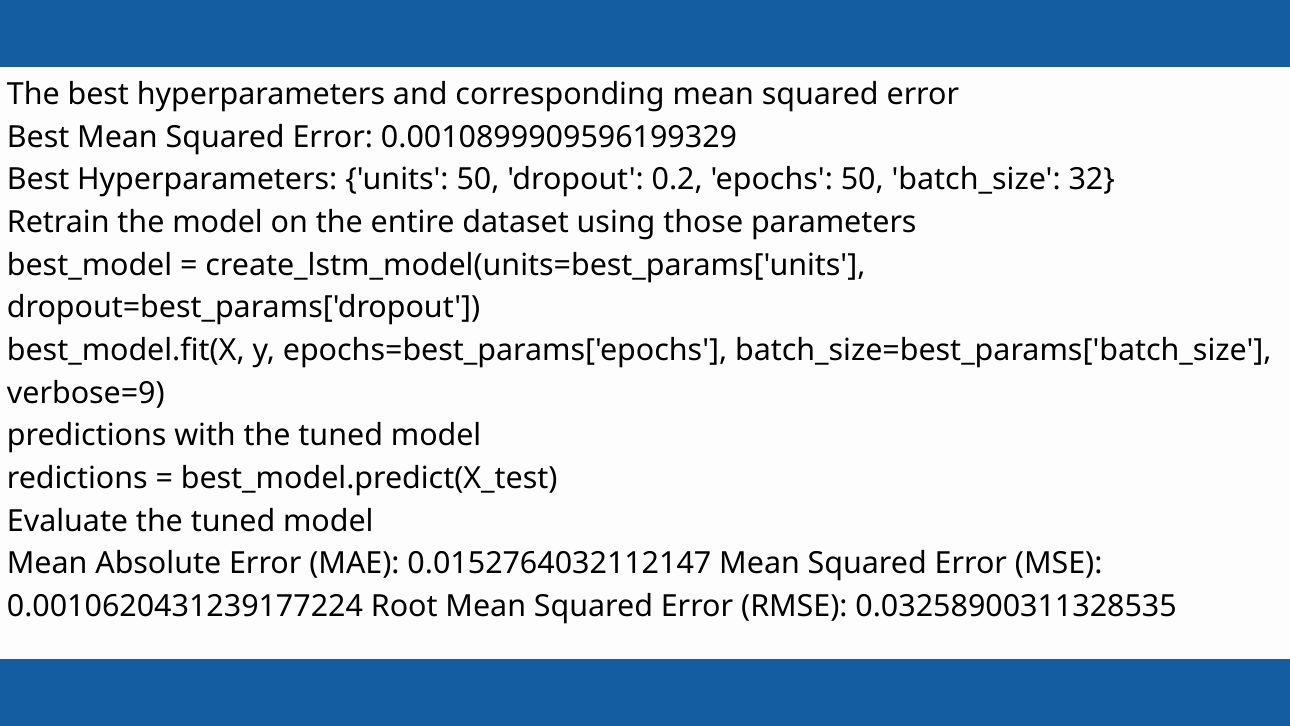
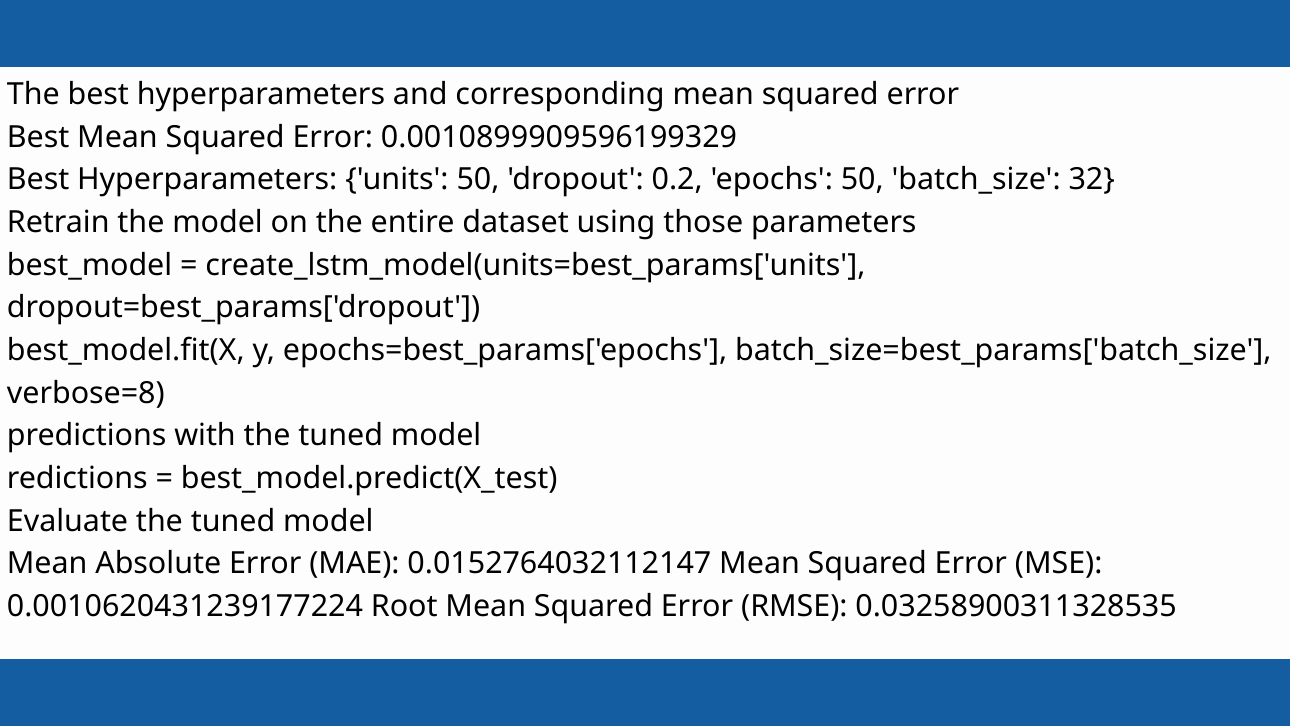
verbose=9: verbose=9 -> verbose=8 (86, 393)
